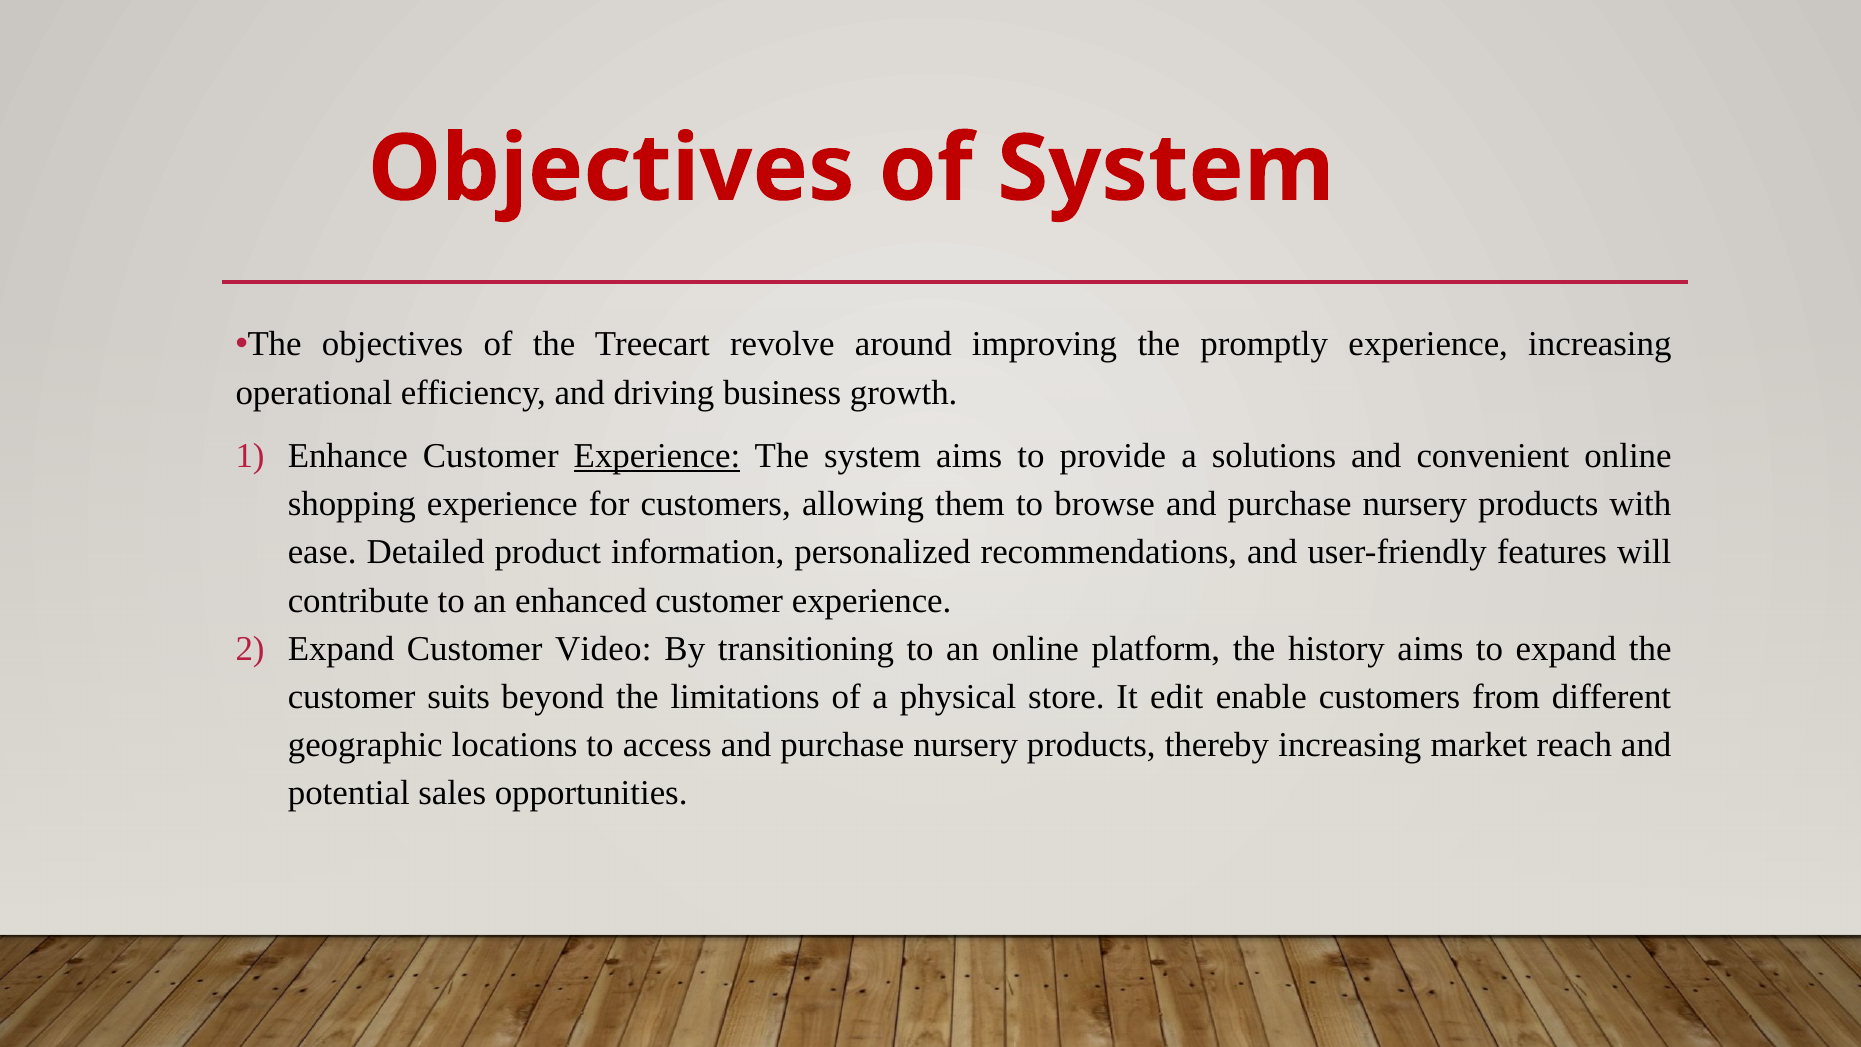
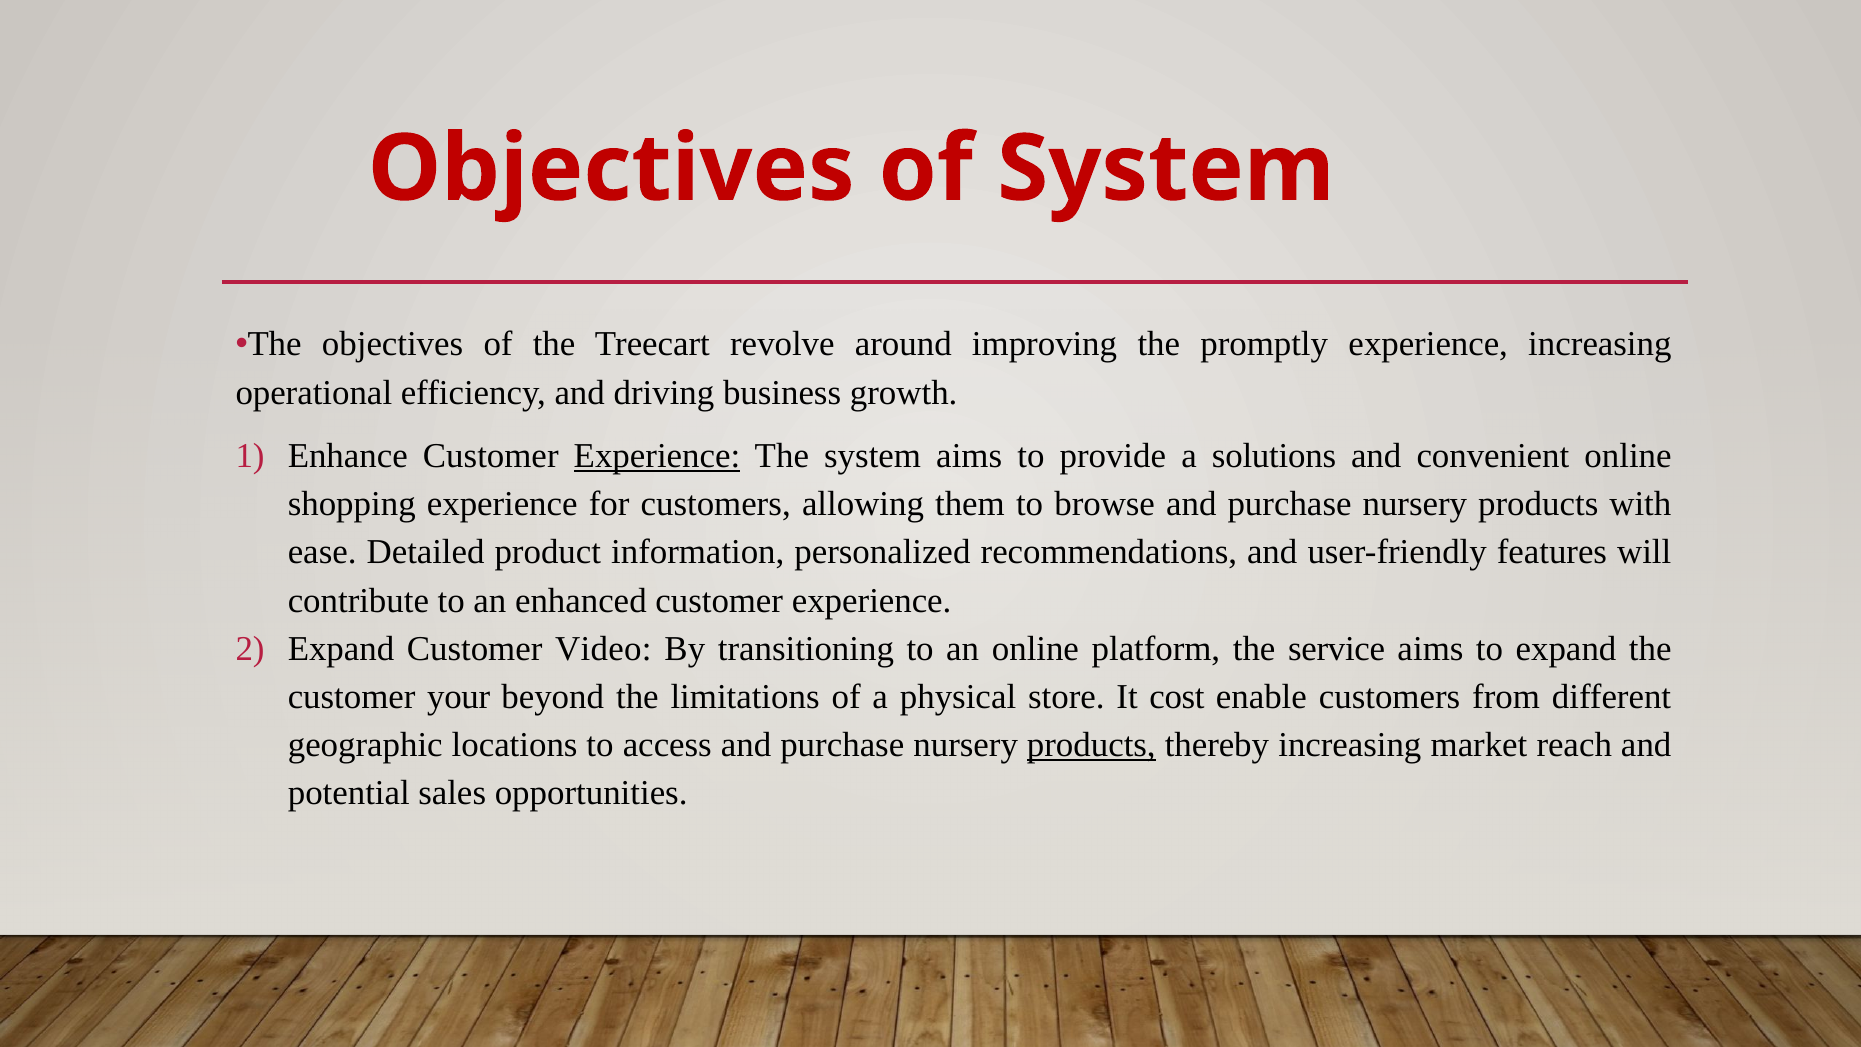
history: history -> service (1337, 649)
suits: suits -> your (459, 697)
edit: edit -> cost (1177, 697)
products underline: none -> present (1091, 745)
